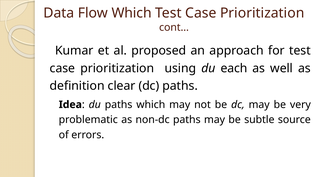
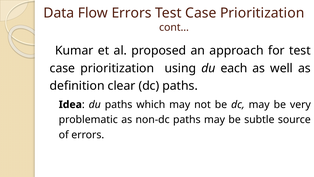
Flow Which: Which -> Errors (132, 13)
